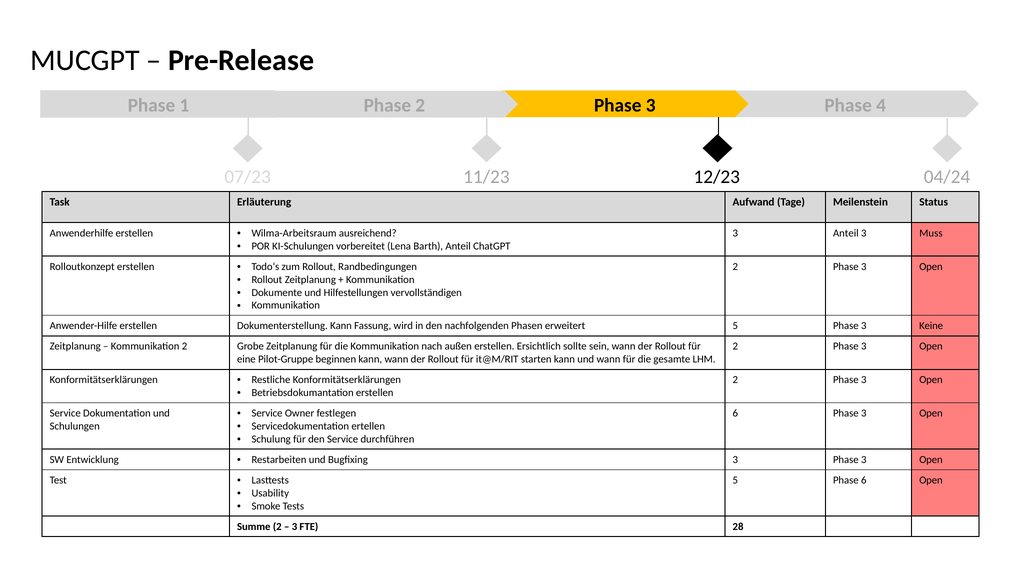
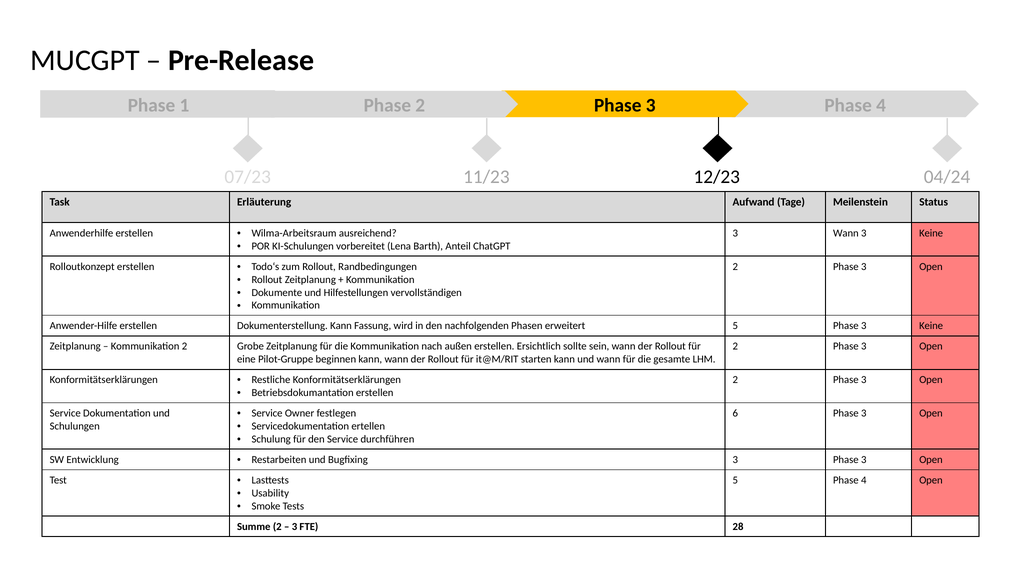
3 Anteil: Anteil -> Wann (846, 233)
Muss: Muss -> Keine (931, 233)
5 Phase 6: 6 -> 4 (864, 480)
